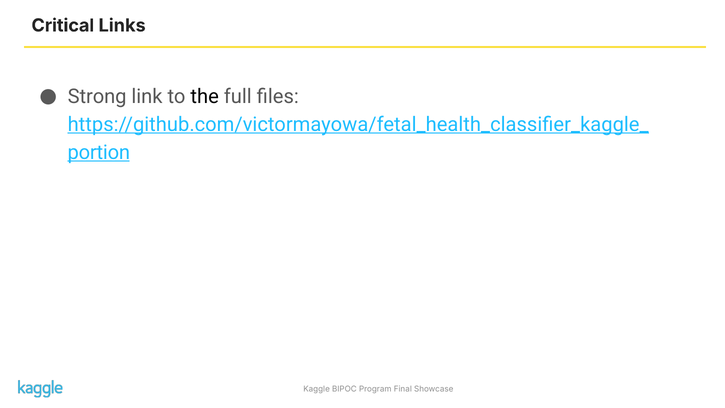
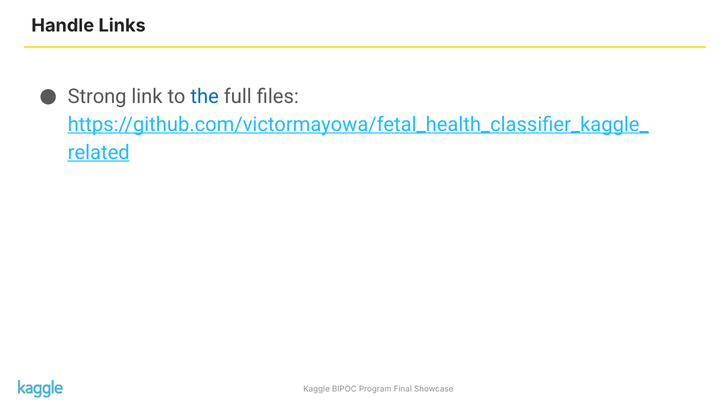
Critical: Critical -> Handle (63, 26)
the colour: black -> blue (205, 97)
portion: portion -> related (99, 152)
